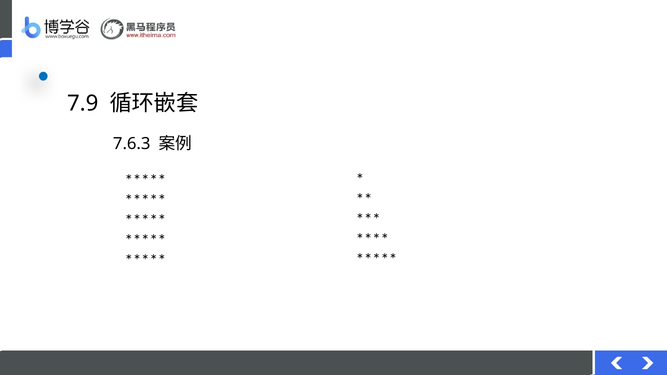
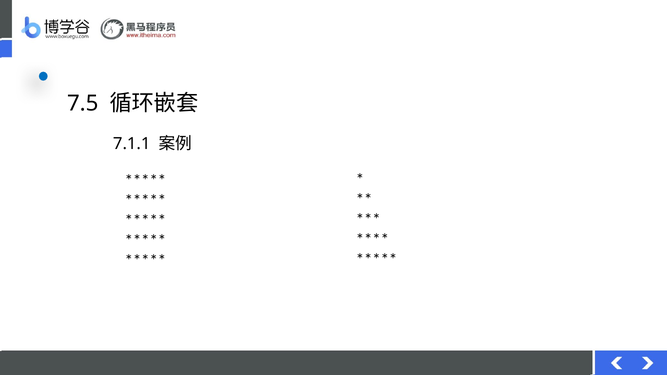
7.9: 7.9 -> 7.5 (83, 104)
7.6.3: 7.6.3 -> 7.1.1 (132, 144)
